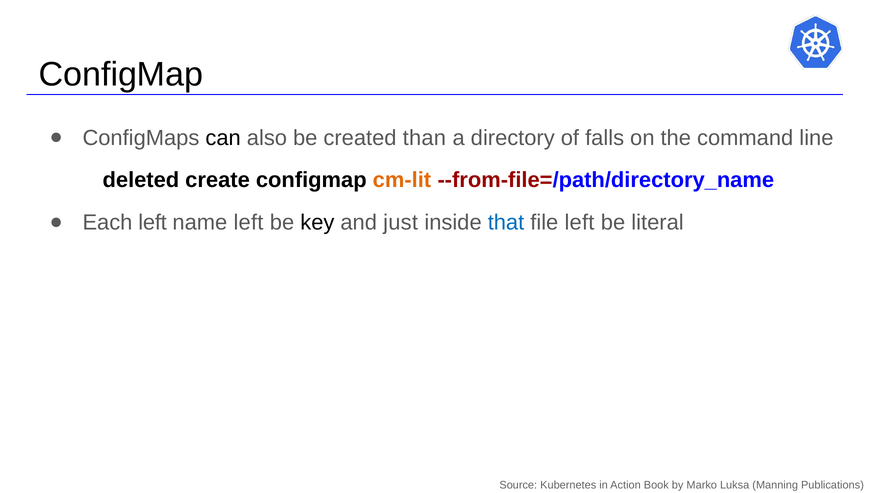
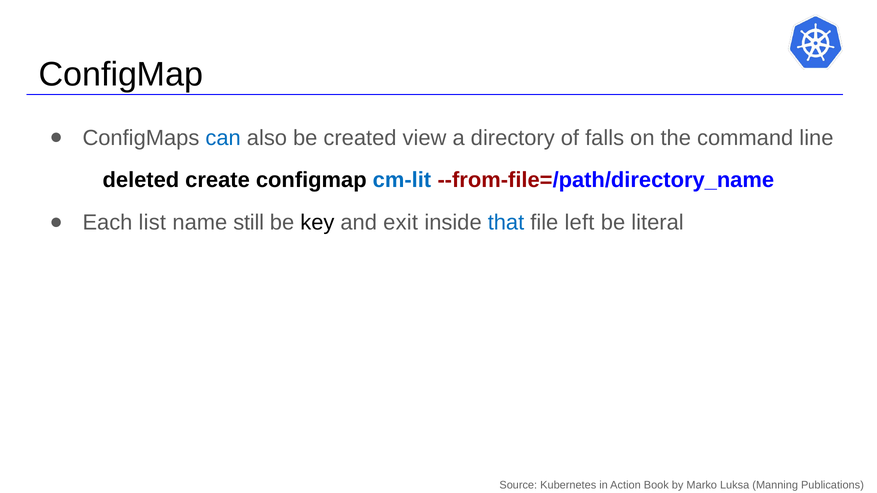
can colour: black -> blue (223, 138)
than: than -> view (424, 138)
cm-lit colour: orange -> blue (402, 180)
Each left: left -> list (152, 223)
name left: left -> still (249, 223)
just: just -> exit (401, 223)
